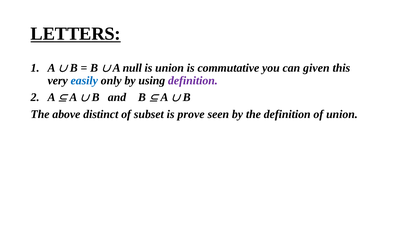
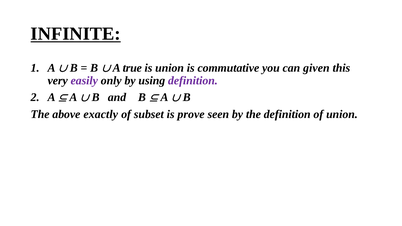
LETTERS: LETTERS -> INFINITE (76, 34)
null: null -> true (132, 68)
easily colour: blue -> purple (84, 81)
distinct: distinct -> exactly (101, 114)
